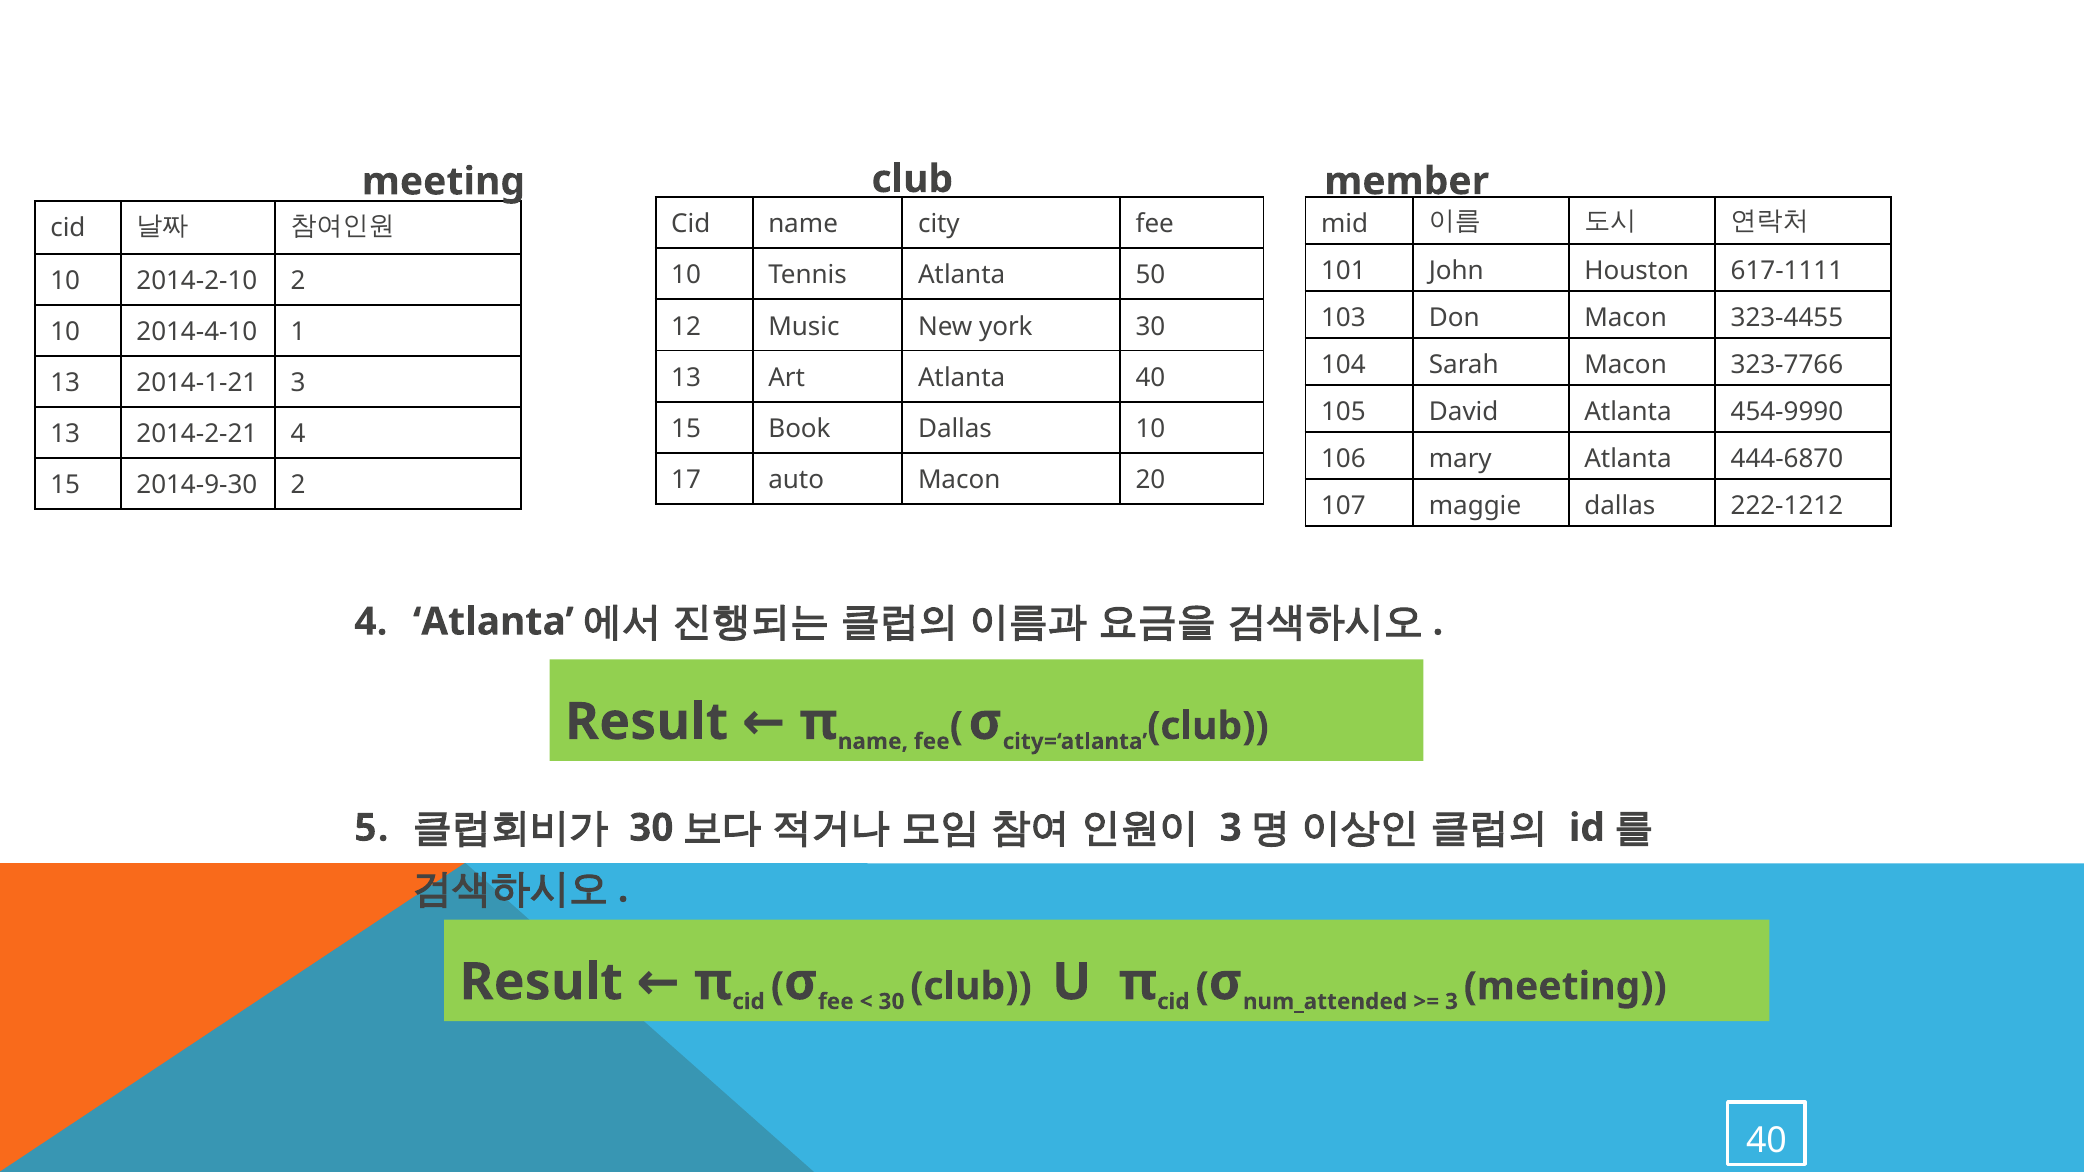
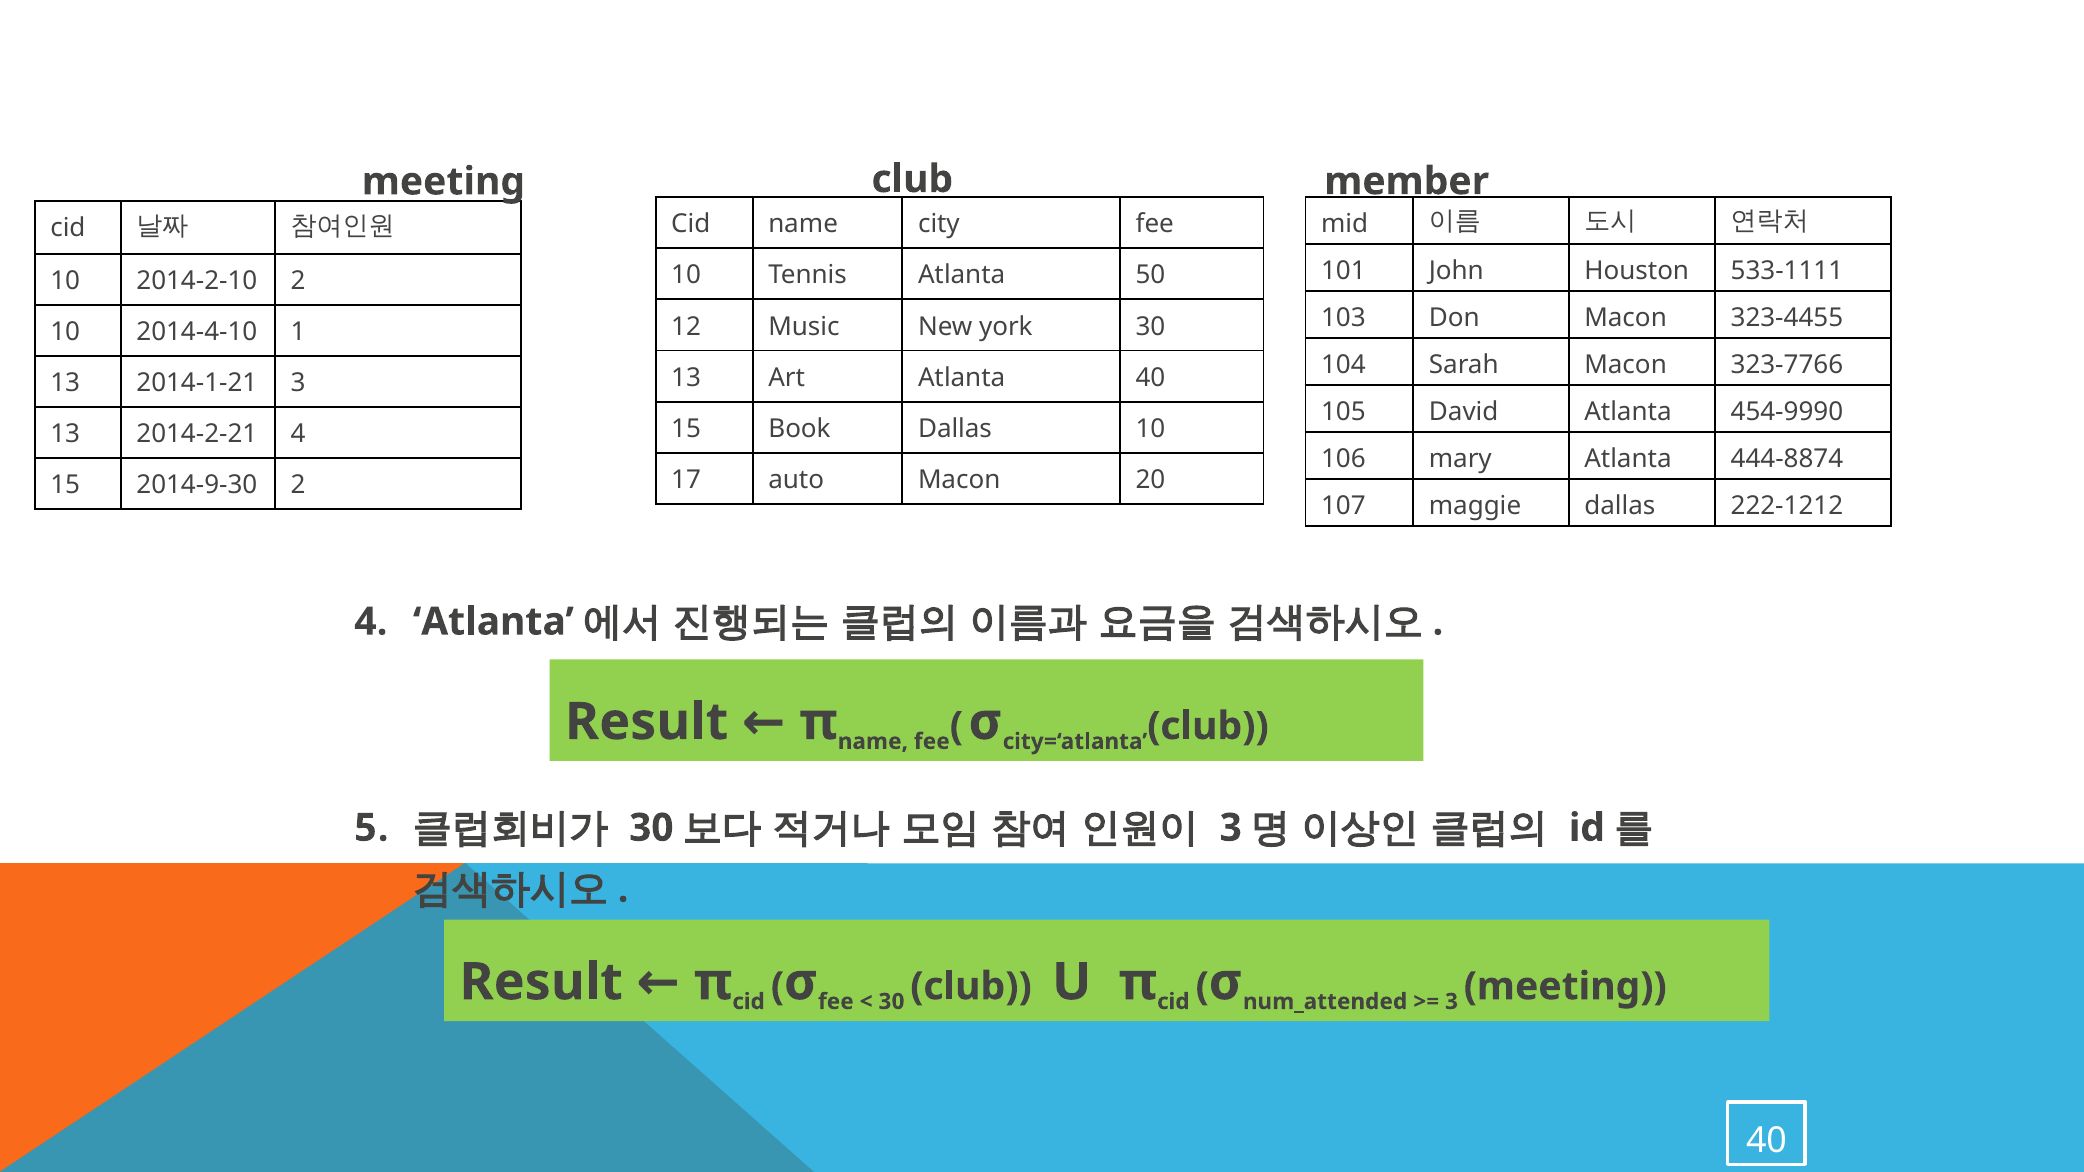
617-1111: 617-1111 -> 533-1111 (1787, 271)
444-6870: 444-6870 -> 444-8874 (1787, 459)
